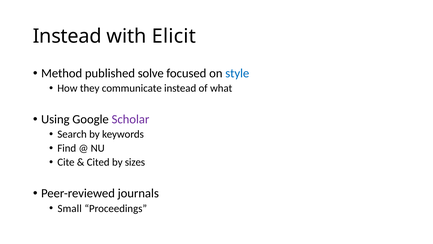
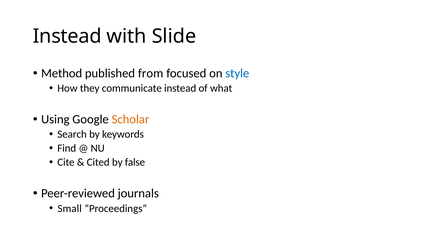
Elicit: Elicit -> Slide (174, 36)
solve: solve -> from (151, 73)
Scholar colour: purple -> orange (130, 119)
sizes: sizes -> false (135, 162)
